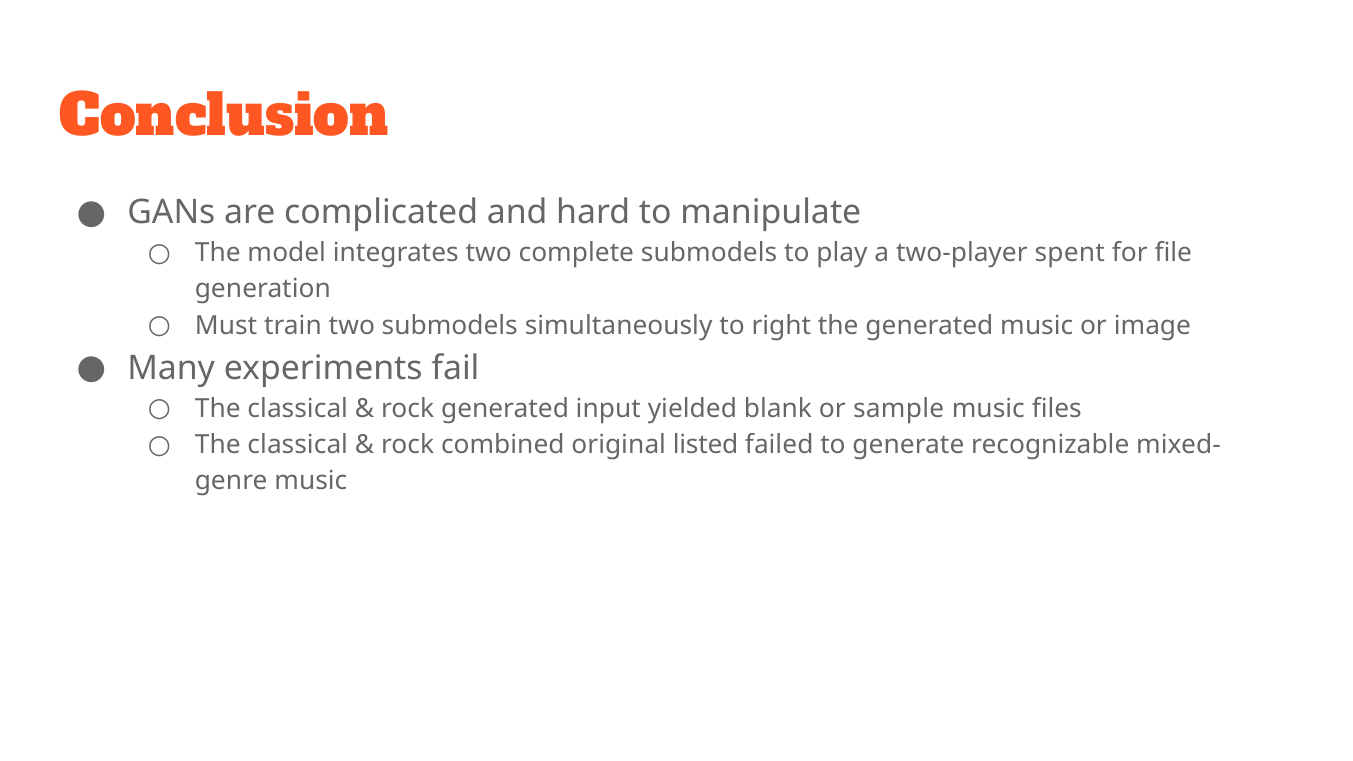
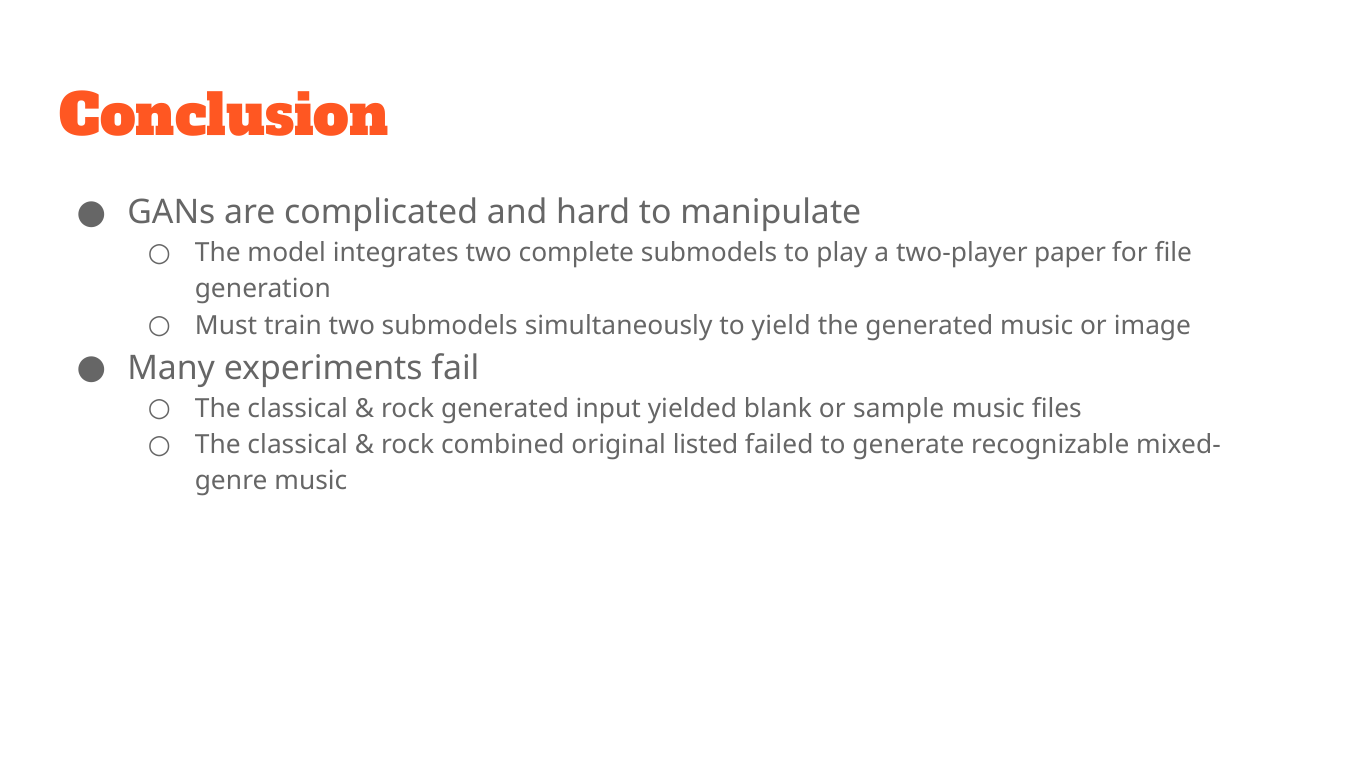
spent: spent -> paper (1070, 253)
right: right -> yield (781, 326)
